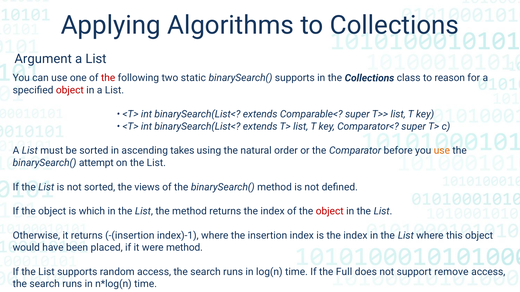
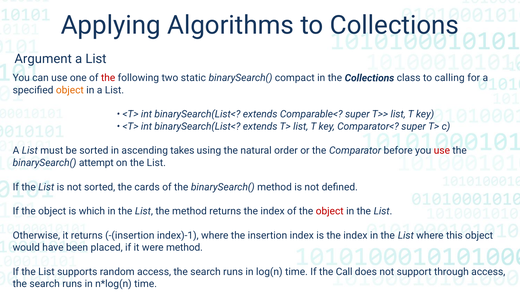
binarySearch( supports: supports -> compact (295, 78)
reason: reason -> calling (450, 78)
object colour: red -> orange (70, 90)
use colour: orange -> red (442, 151)
views: views -> cards (147, 187)
Full: Full -> Call (344, 272)
remove: remove -> through (451, 272)
